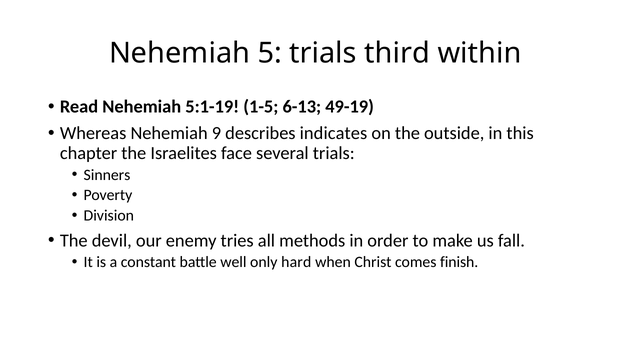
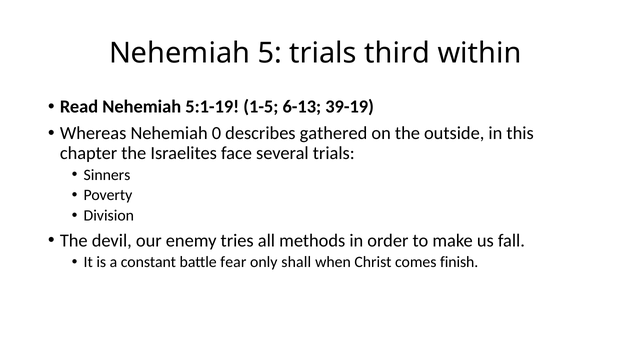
49-19: 49-19 -> 39-19 (350, 107)
9: 9 -> 0 (216, 133)
indicates: indicates -> gathered (334, 133)
well: well -> fear (233, 262)
hard: hard -> shall (296, 262)
